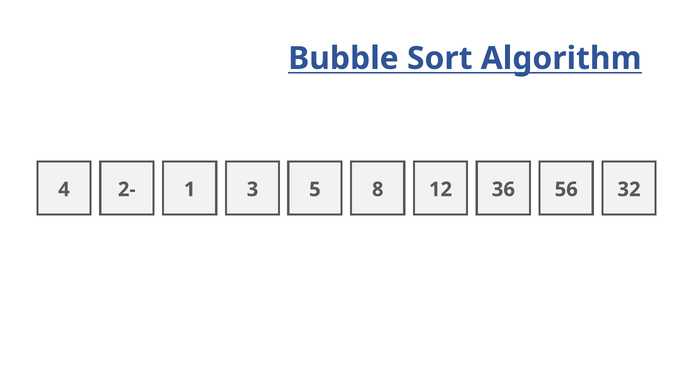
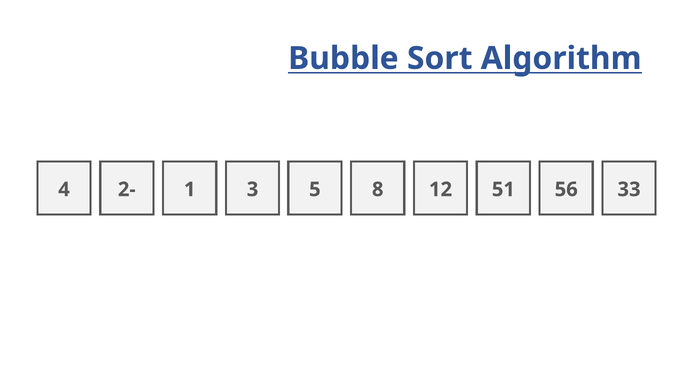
36: 36 -> 51 (503, 189)
32: 32 -> 33 (629, 189)
